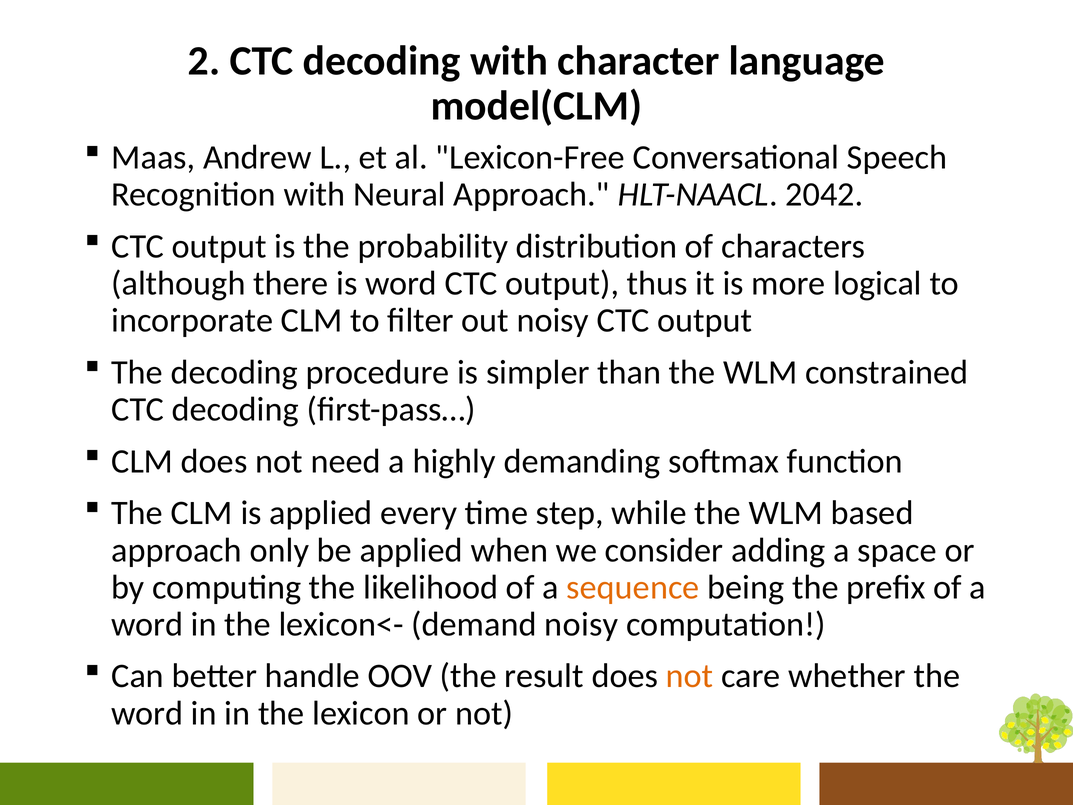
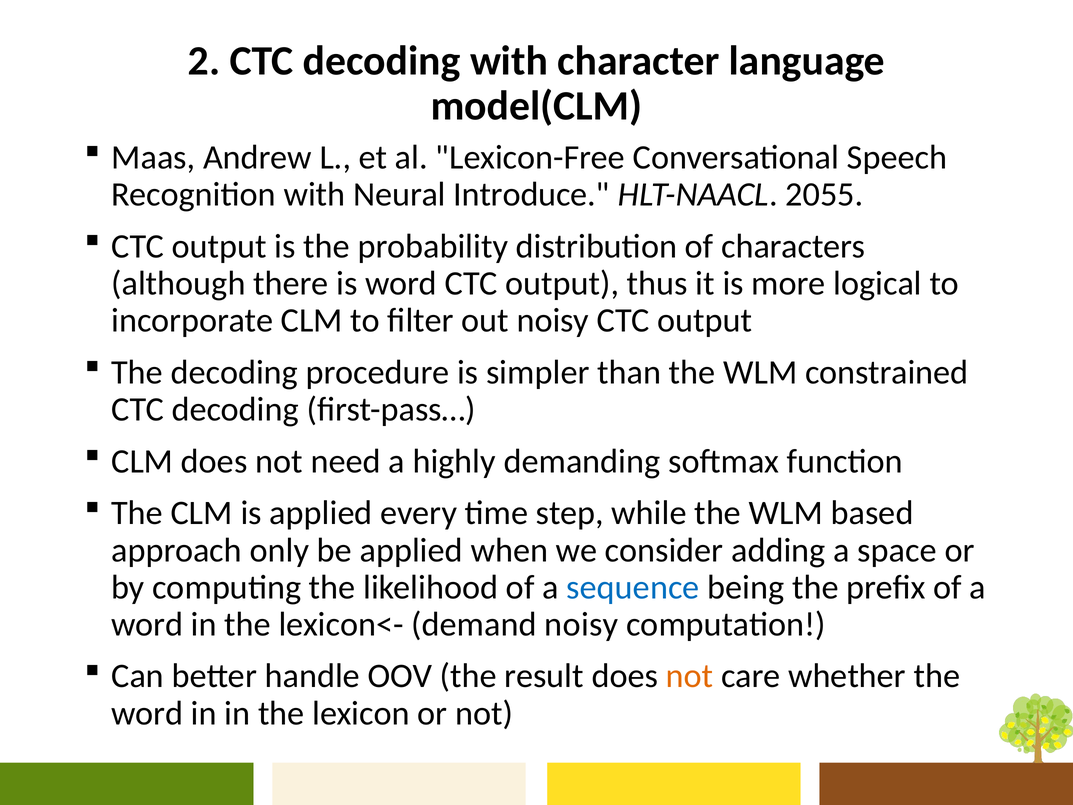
Neural Approach: Approach -> Introduce (531, 194)
2042: 2042 -> 2055 (824, 194)
sequence colour: orange -> blue (633, 587)
